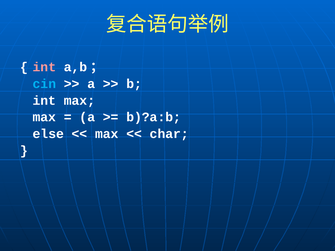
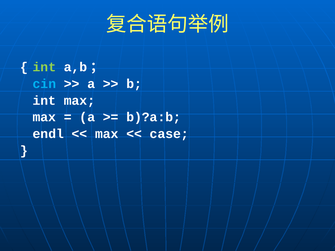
int colour: pink -> light green (44, 67)
else: else -> endl (48, 134)
char: char -> case (169, 134)
